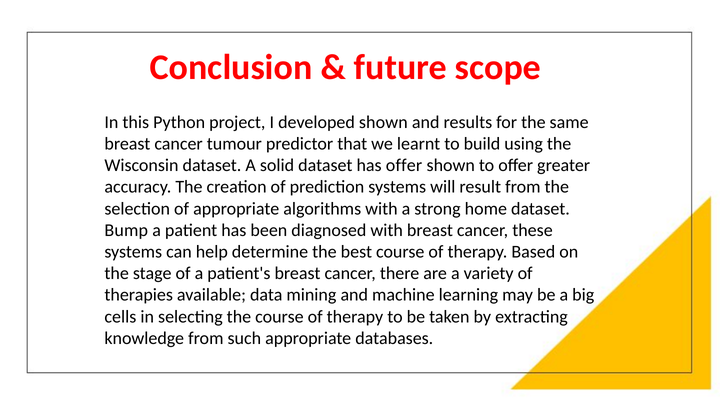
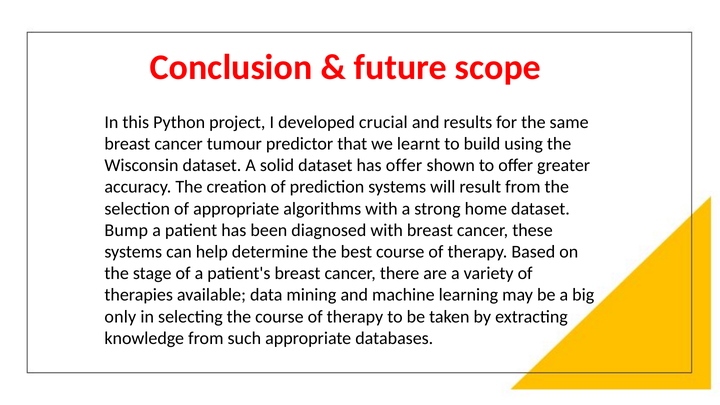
developed shown: shown -> crucial (383, 122)
cells: cells -> only (120, 317)
